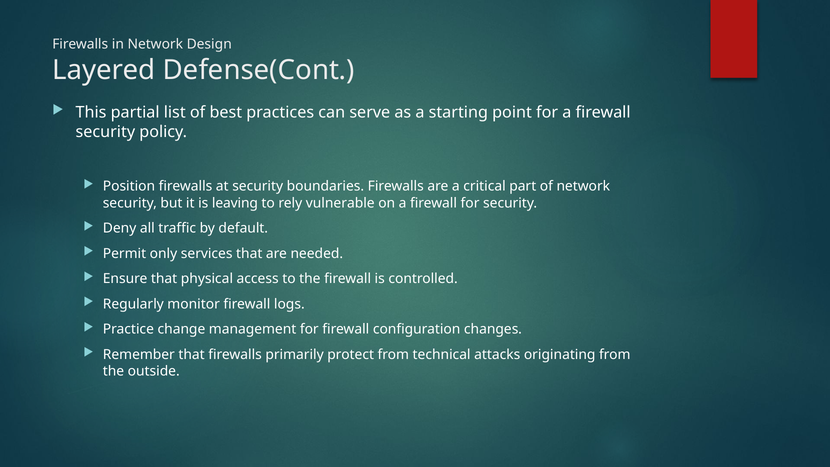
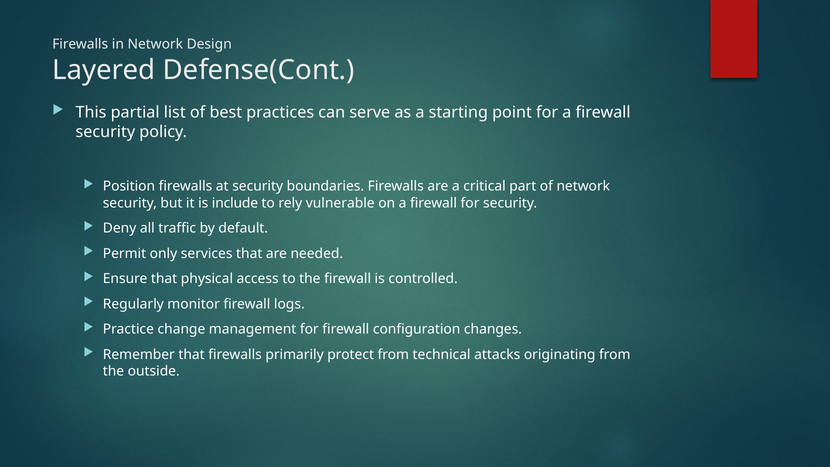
leaving: leaving -> include (235, 203)
